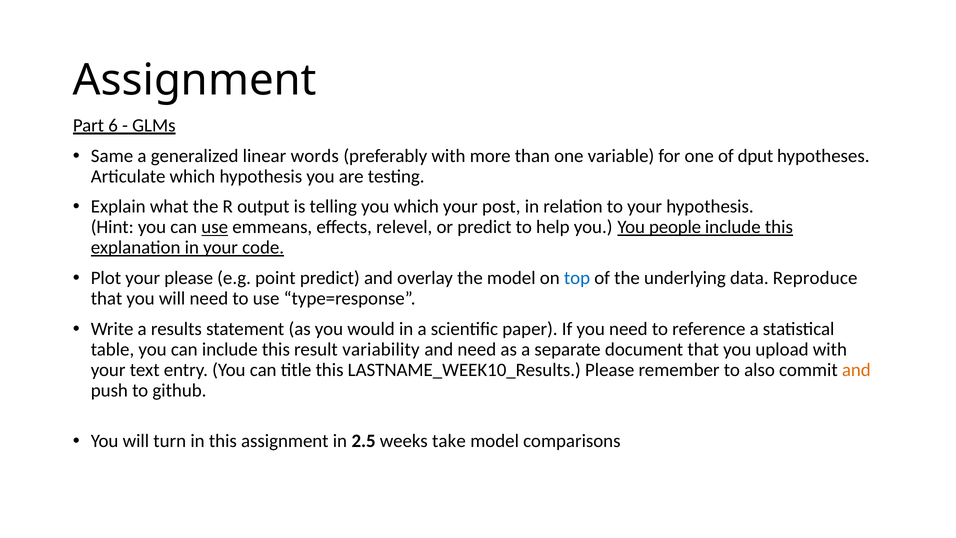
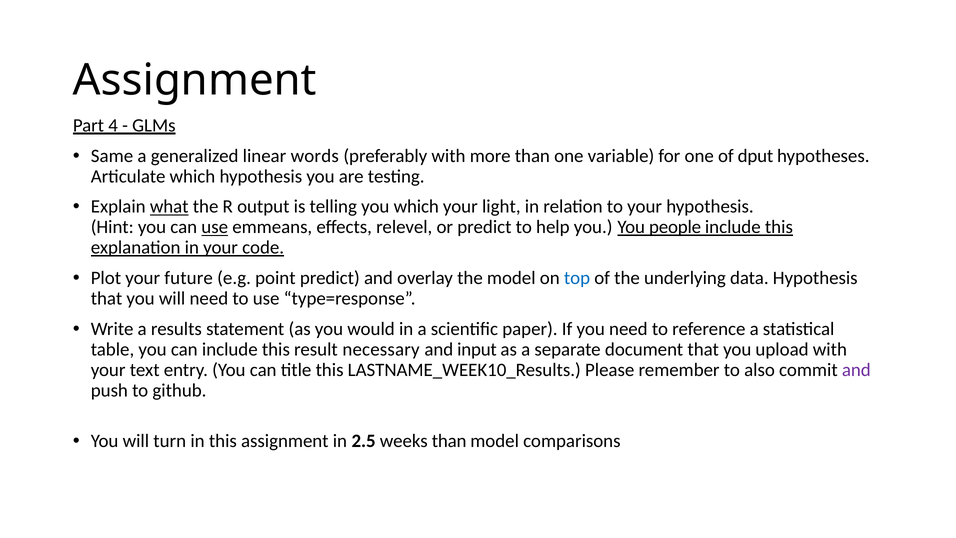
6: 6 -> 4 (113, 125)
what underline: none -> present (169, 207)
post: post -> light (501, 207)
your please: please -> future (189, 278)
data Reproduce: Reproduce -> Hypothesis (815, 278)
variability: variability -> necessary (381, 349)
and need: need -> input (477, 349)
and colour: orange -> purple (856, 370)
weeks take: take -> than (449, 441)
